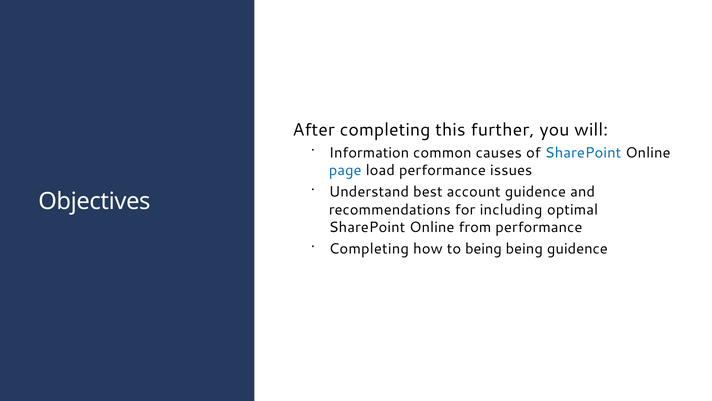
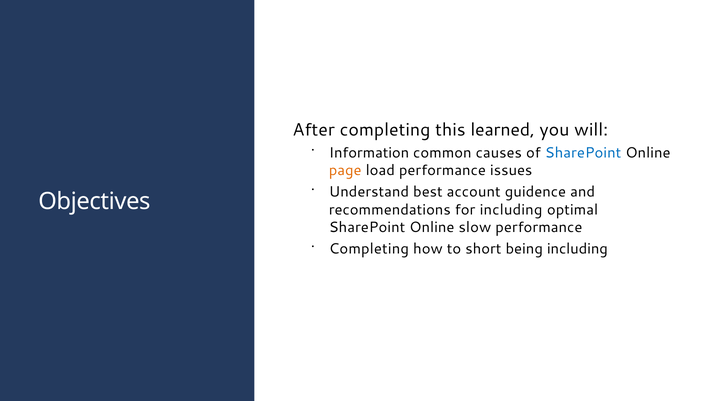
further: further -> learned (503, 130)
page colour: blue -> orange (345, 170)
from: from -> slow (475, 227)
to being: being -> short (483, 249)
being guidence: guidence -> including (577, 249)
